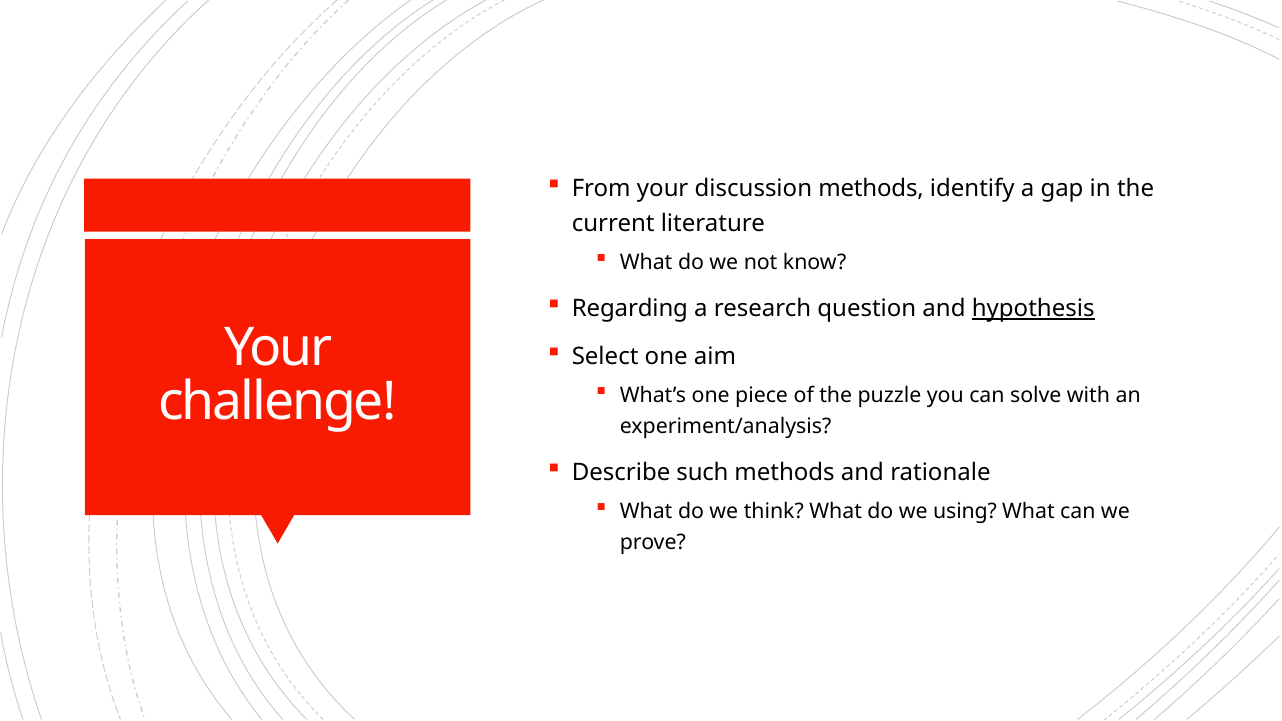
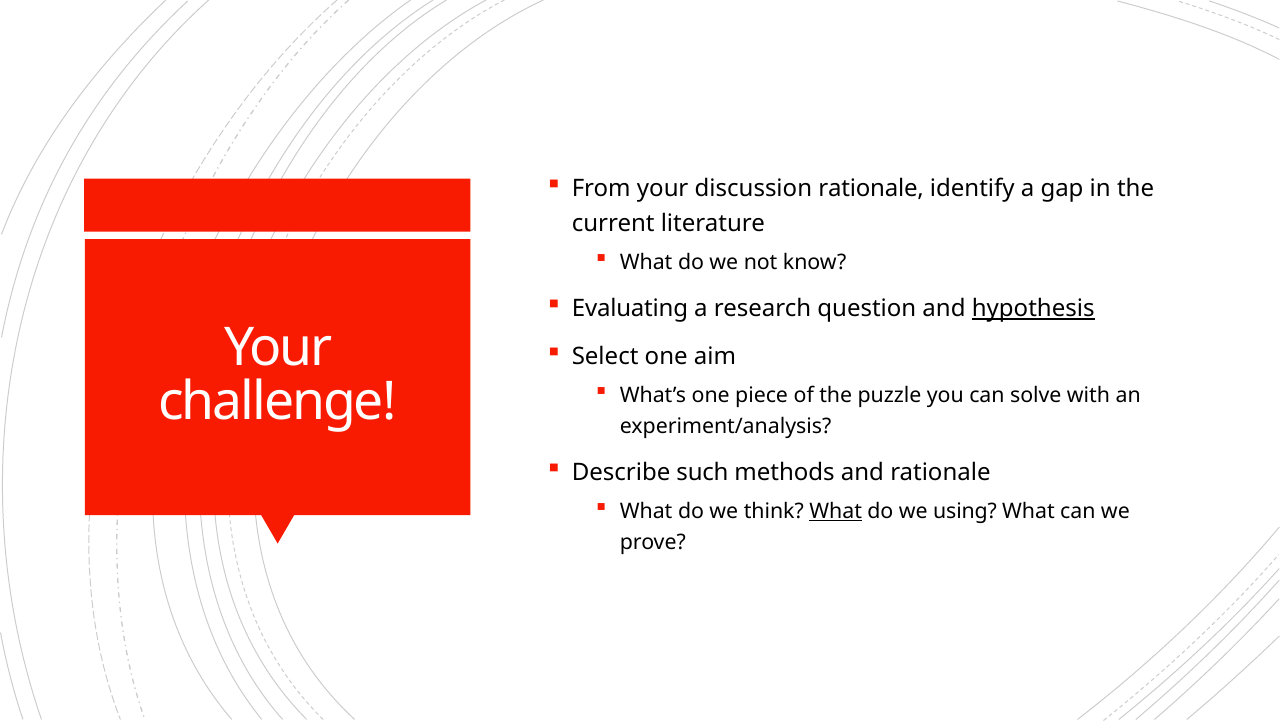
discussion methods: methods -> rationale (871, 189)
Regarding: Regarding -> Evaluating (630, 309)
What underline: none -> present (836, 512)
